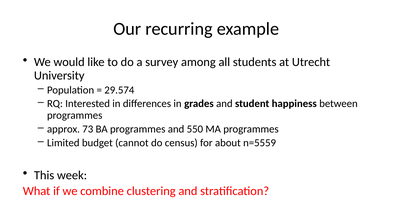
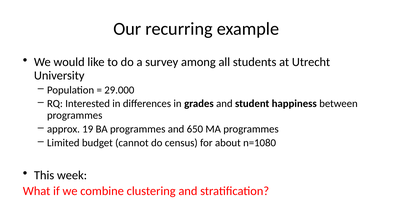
29.574: 29.574 -> 29.000 (119, 90)
73: 73 -> 19 (88, 129)
550: 550 -> 650 (195, 129)
n=5559: n=5559 -> n=1080 (260, 142)
